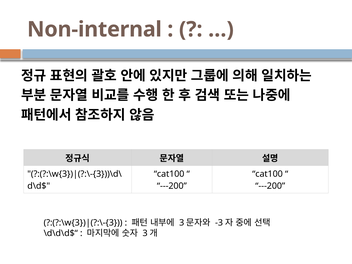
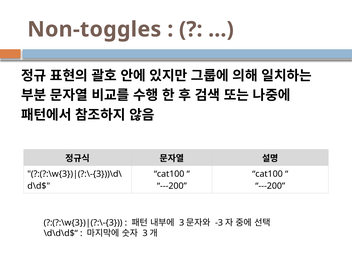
Non-internal: Non-internal -> Non-toggles (94, 29)
